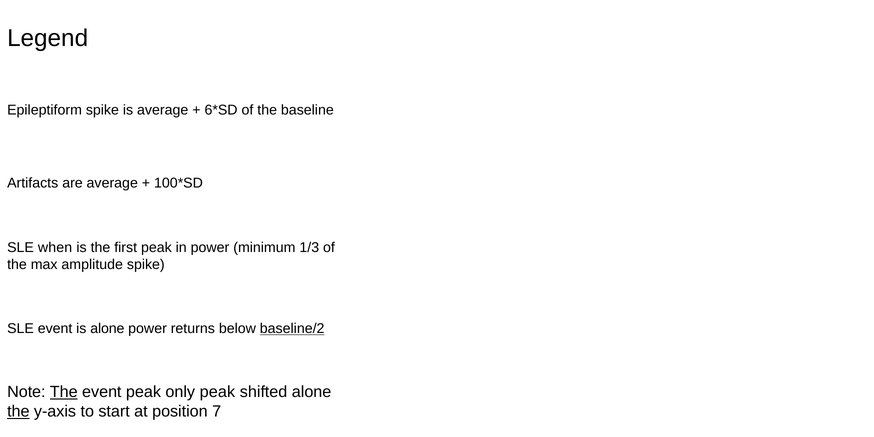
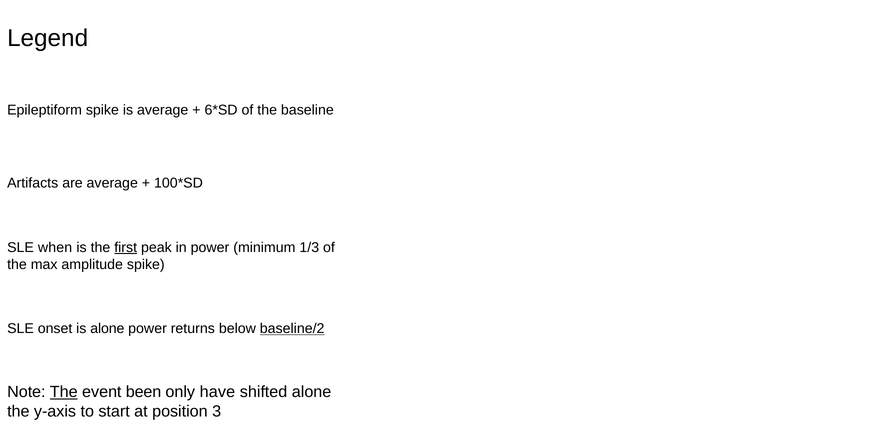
first underline: none -> present (126, 247)
SLE event: event -> onset (55, 329)
event peak: peak -> been (144, 392)
only peak: peak -> have (217, 392)
the underline: present -> none (18, 411)
7: 7 -> 3 (217, 411)
